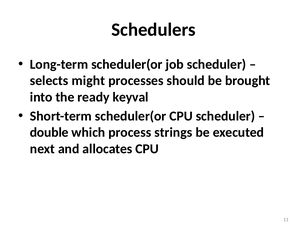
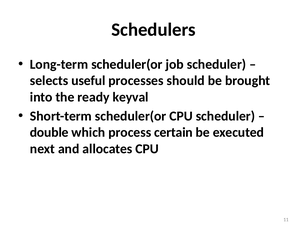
might: might -> useful (88, 81)
strings: strings -> certain (173, 133)
